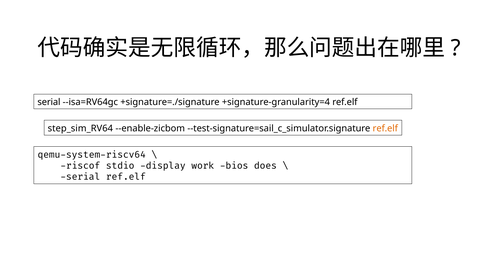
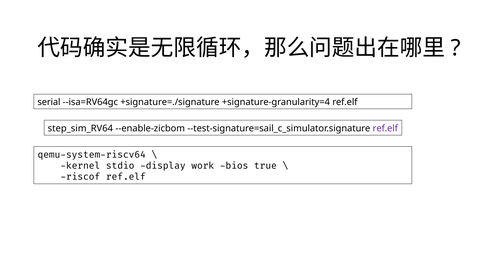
ref.elf colour: orange -> purple (385, 128)
riscof: riscof -> kernel (80, 166)
does: does -> true (265, 166)
serial: serial -> riscof (80, 177)
